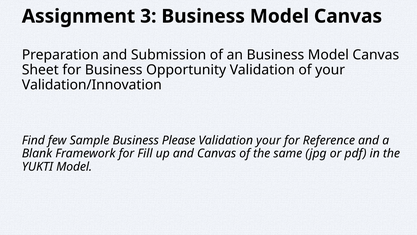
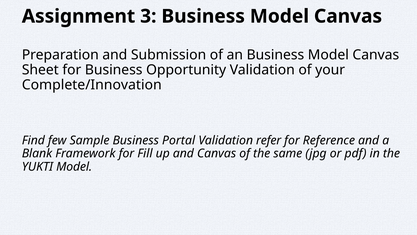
Validation/Innovation: Validation/Innovation -> Complete/Innovation (92, 85)
Please: Please -> Portal (179, 140)
Validation your: your -> refer (269, 140)
